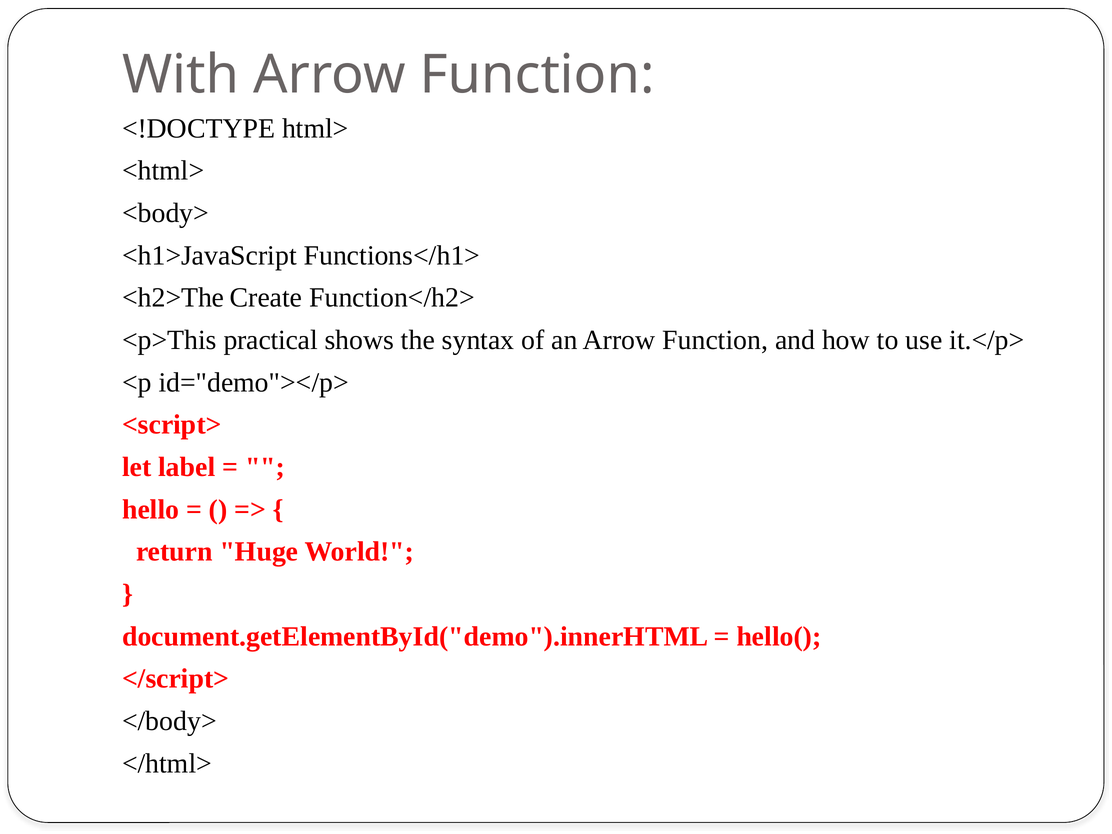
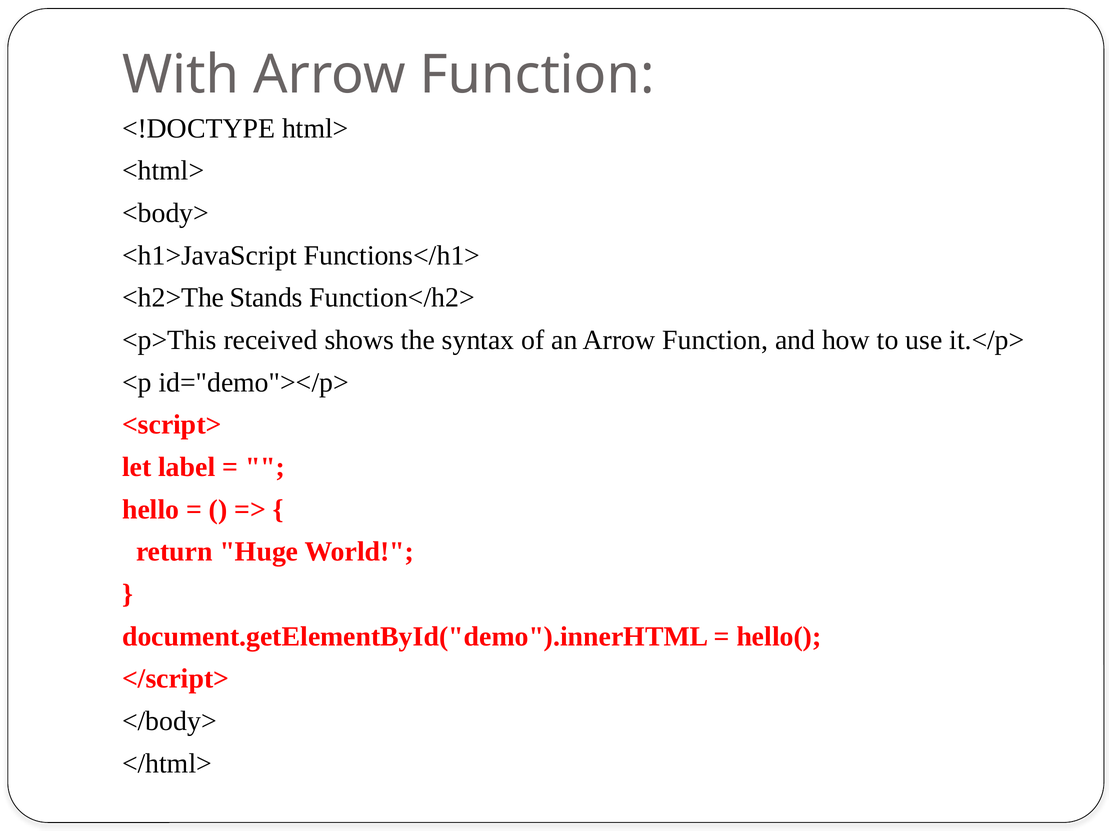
Create: Create -> Stands (266, 298)
practical: practical -> received (271, 340)
